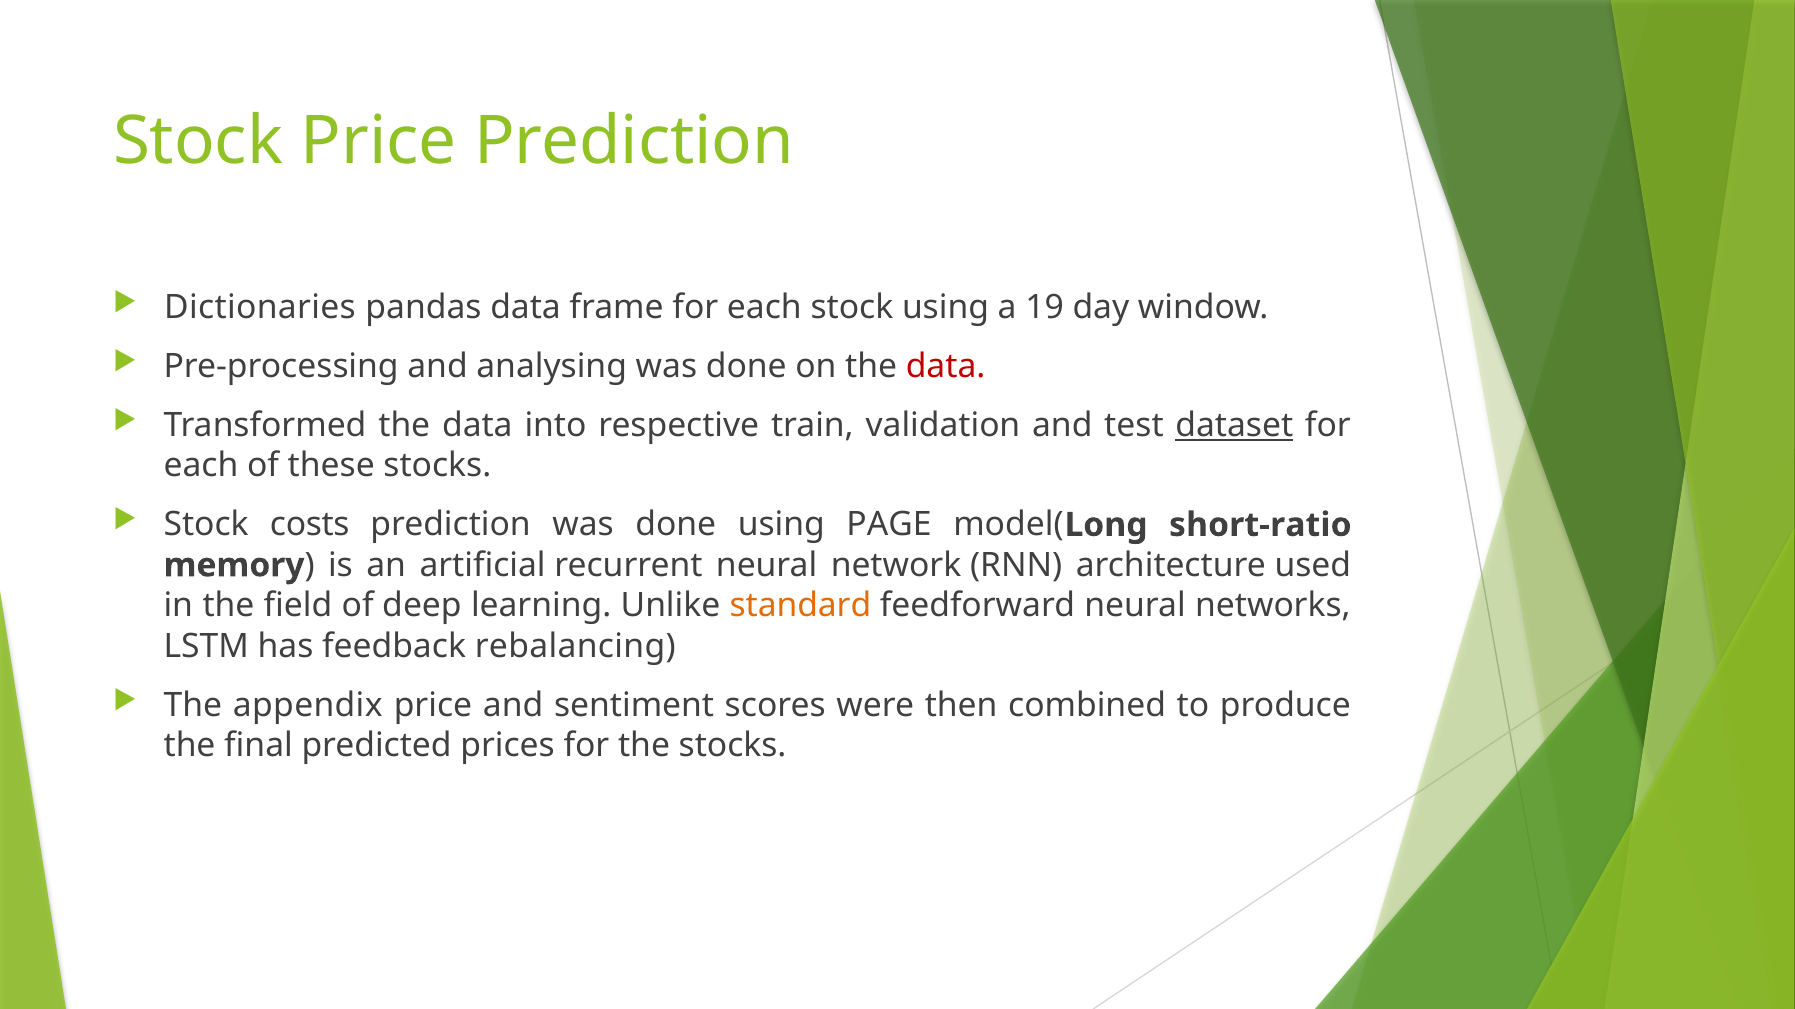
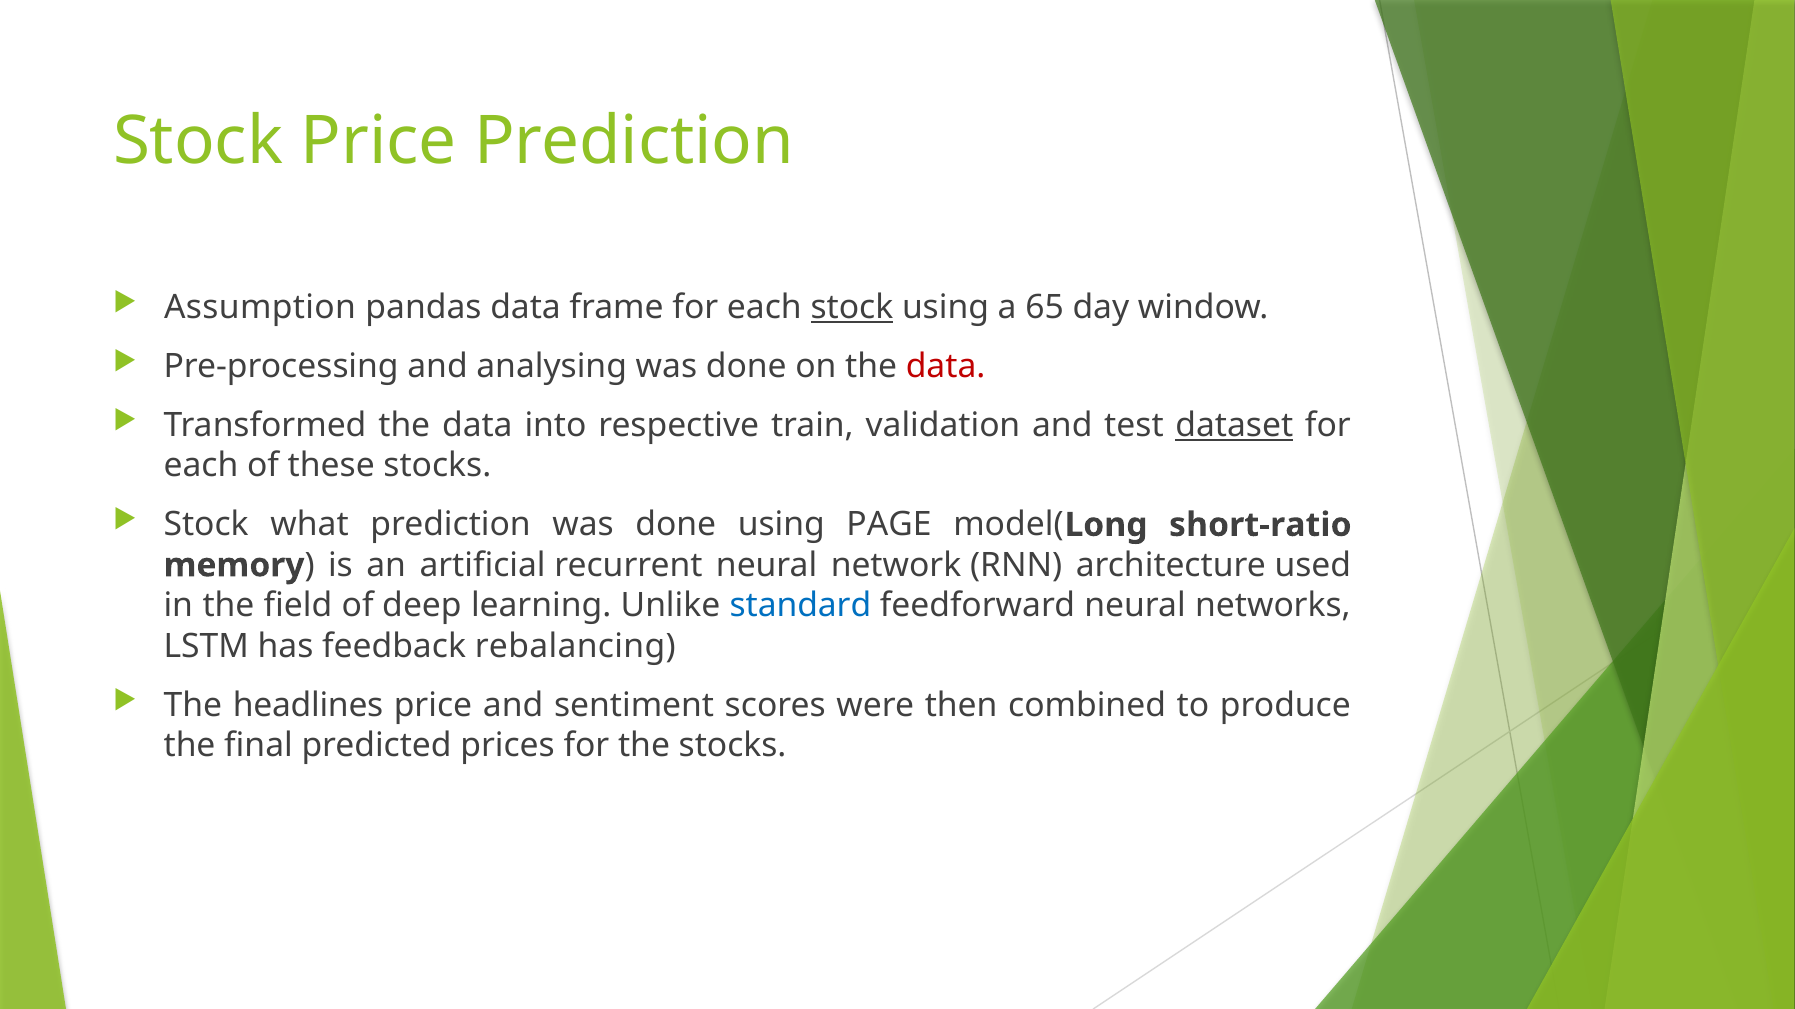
Dictionaries: Dictionaries -> Assumption (260, 308)
stock underline: none -> present (852, 308)
19: 19 -> 65 (1045, 308)
costs: costs -> what (310, 525)
standard colour: orange -> blue (800, 606)
appendix: appendix -> headlines (308, 705)
